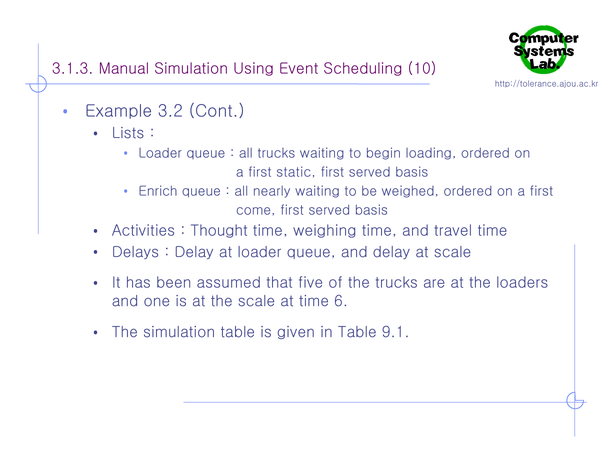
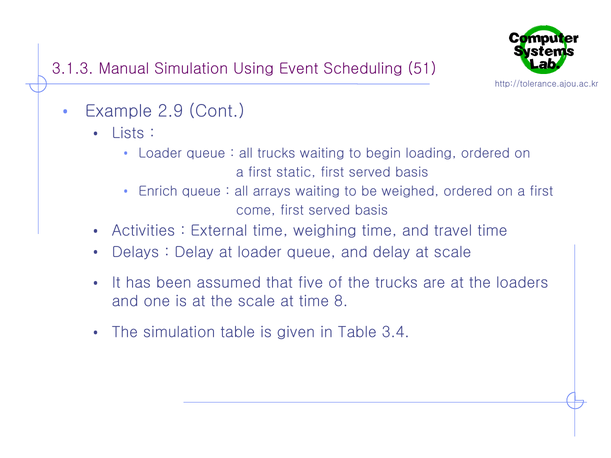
10: 10 -> 51 (422, 69)
3.2: 3.2 -> 2.9 (170, 111)
nearly: nearly -> arrays (272, 191)
Thought: Thought -> External (219, 231)
6: 6 -> 8 (341, 301)
9.1: 9.1 -> 3.4 (396, 332)
